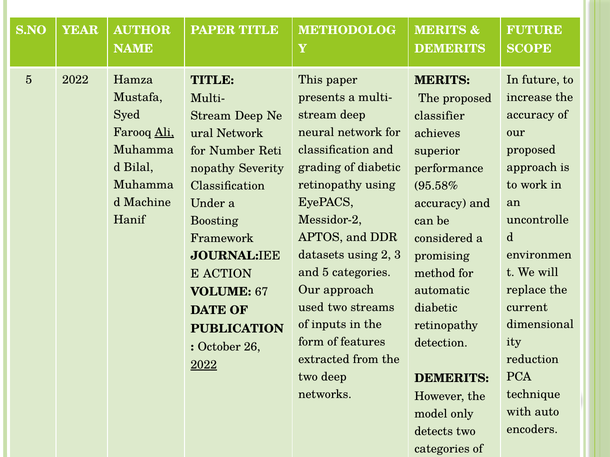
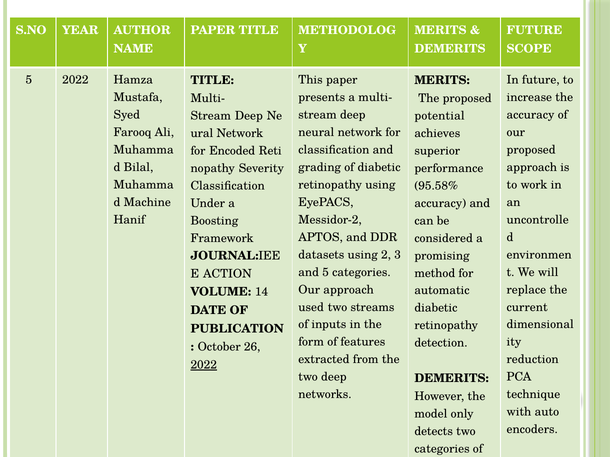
classifier: classifier -> potential (440, 116)
Ali underline: present -> none (164, 133)
Number: Number -> Encoded (232, 151)
67: 67 -> 14 (262, 292)
